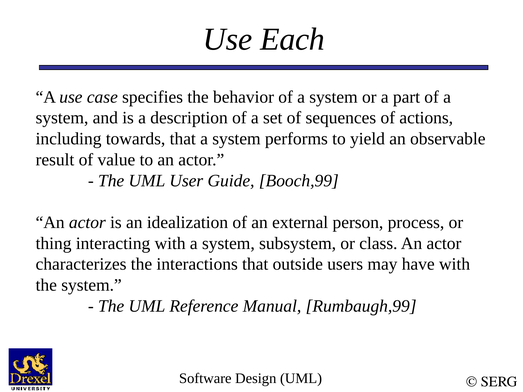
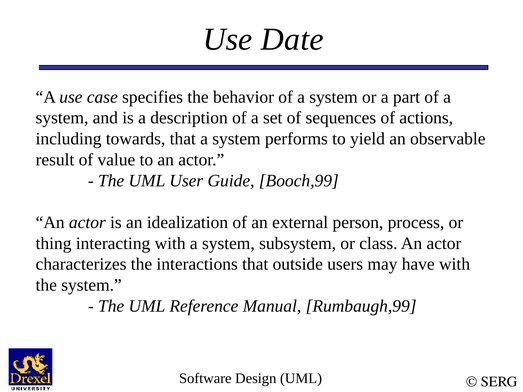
Each: Each -> Date (292, 39)
